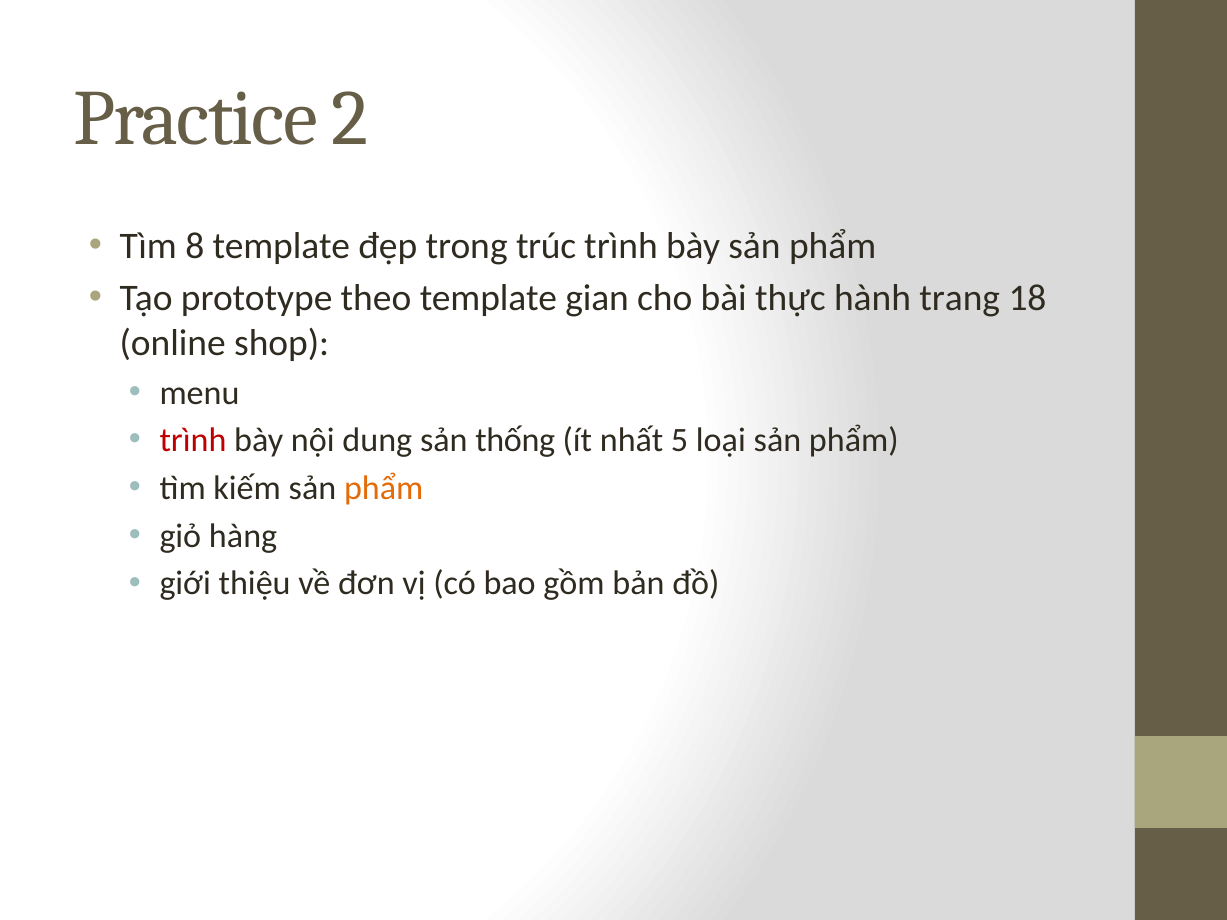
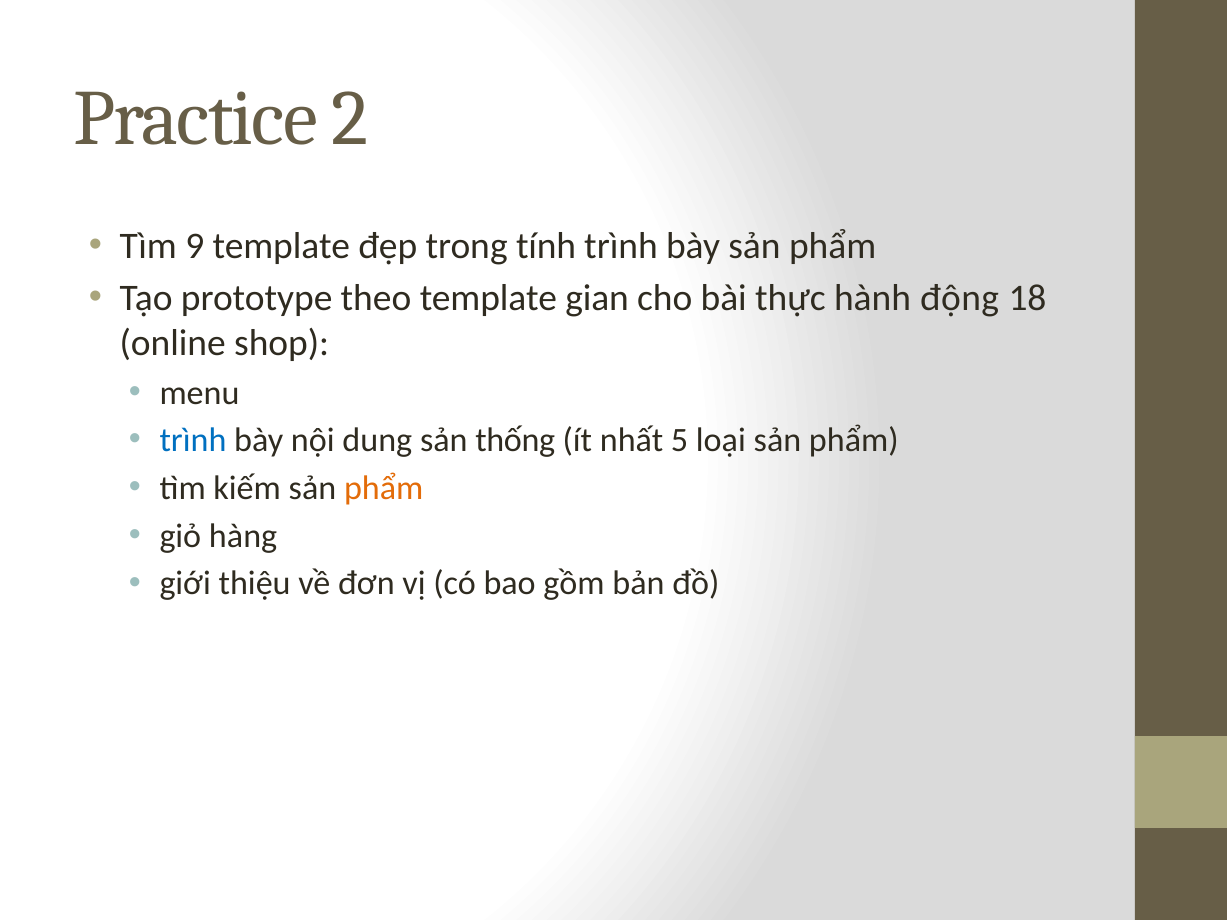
8: 8 -> 9 (195, 246)
trúc: trúc -> tính (546, 246)
trang: trang -> động (960, 298)
trình colour: red -> blue (193, 441)
